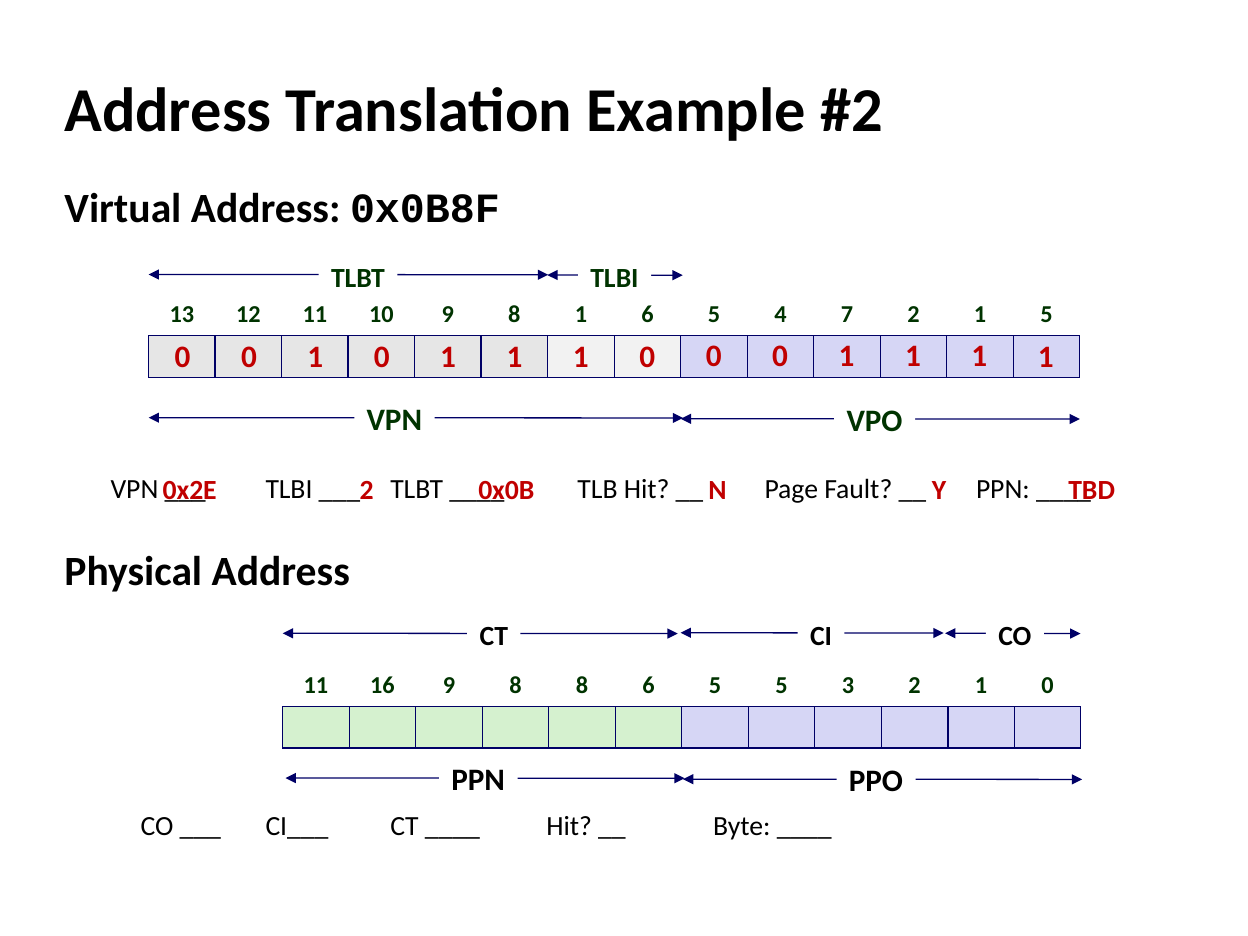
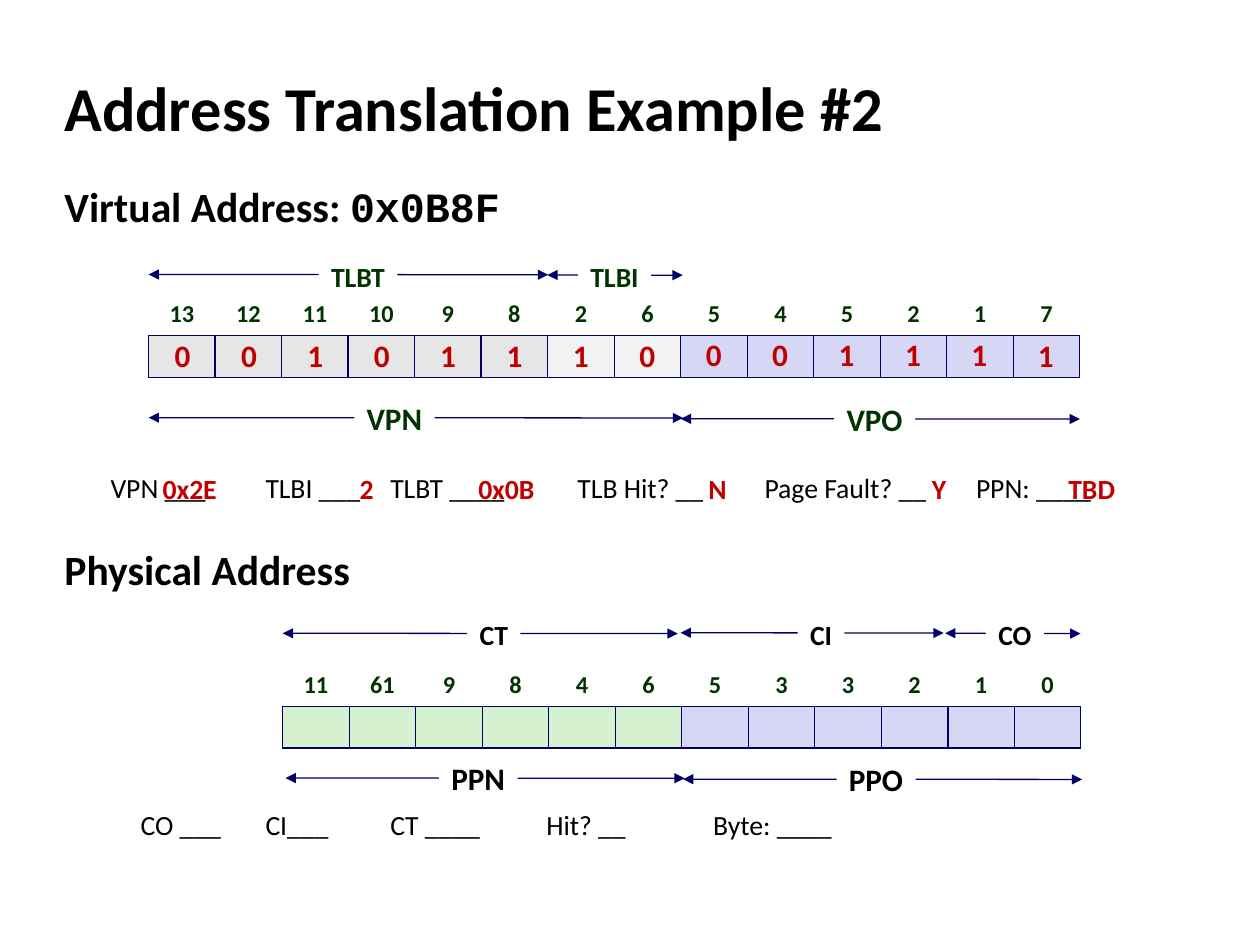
8 1: 1 -> 2 (581, 314)
4 7: 7 -> 5 (847, 314)
1 5: 5 -> 7 (1047, 314)
16: 16 -> 61 (382, 685)
8 8: 8 -> 4 (582, 685)
5 5: 5 -> 3 (782, 685)
